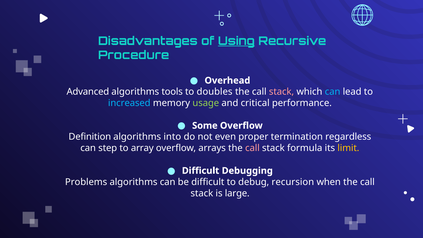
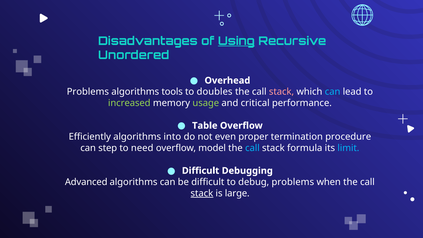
Procedure: Procedure -> Unordered (134, 55)
Advanced: Advanced -> Problems (88, 92)
increased colour: light blue -> light green (129, 103)
Some: Some -> Table (205, 126)
Definition: Definition -> Efficiently (90, 137)
regardless: regardless -> procedure (348, 137)
array: array -> need (142, 148)
arrays: arrays -> model (212, 148)
call colour: pink -> light blue (252, 148)
limit colour: yellow -> light blue (348, 148)
Problems: Problems -> Advanced (86, 182)
debug recursion: recursion -> problems (293, 182)
stack underline: none -> present (202, 193)
